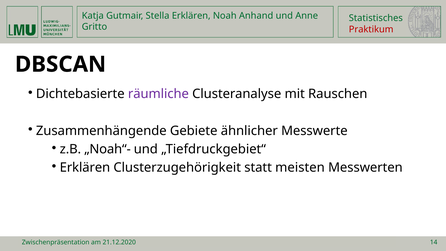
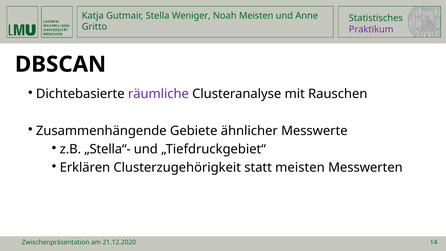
Stella Erklären: Erklären -> Weniger (191, 16)
Noah Anhand: Anhand -> Meisten (256, 16)
Praktikum colour: red -> purple (371, 29)
„Noah“-: „Noah“- -> „Stella“- (107, 149)
